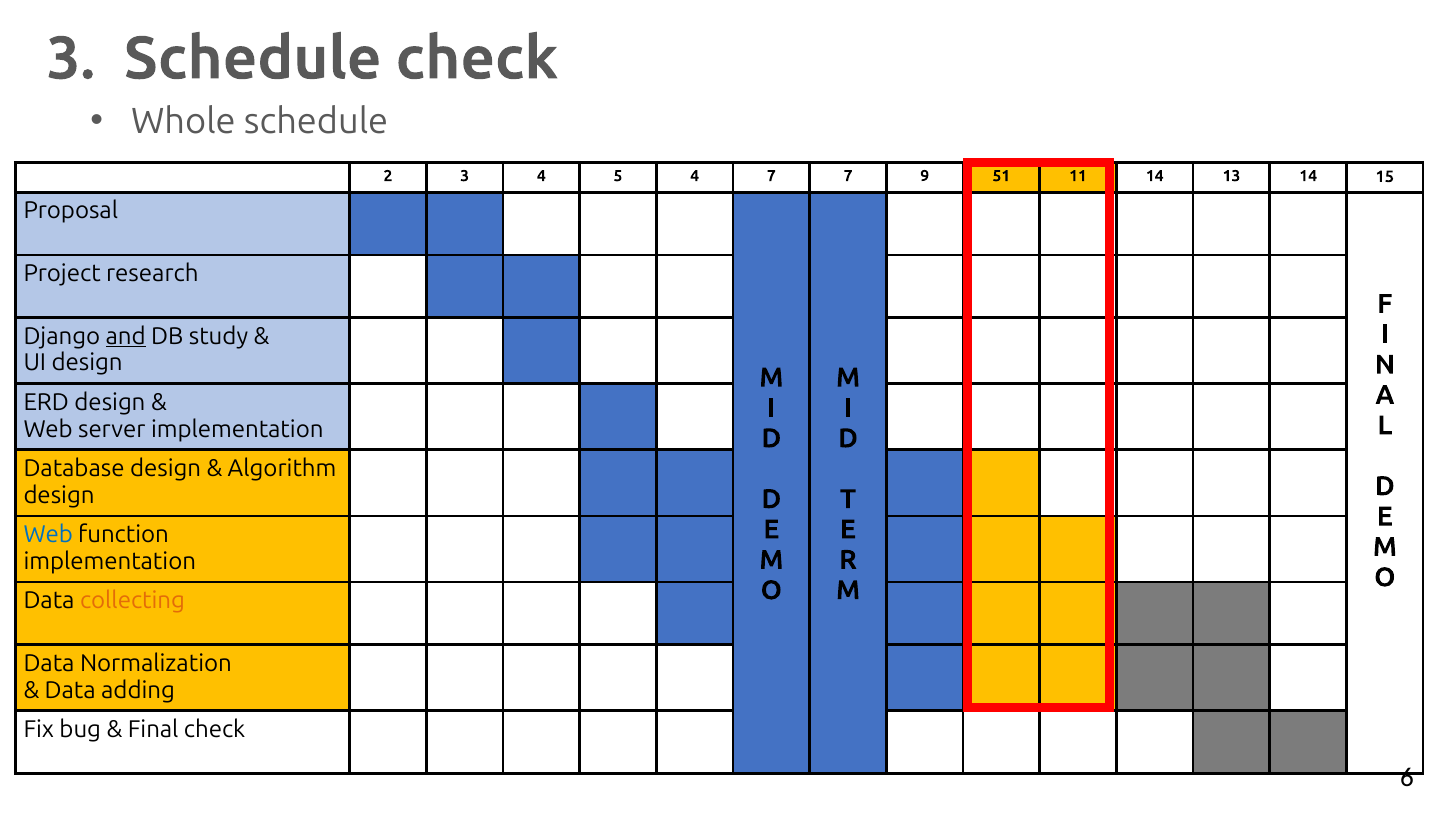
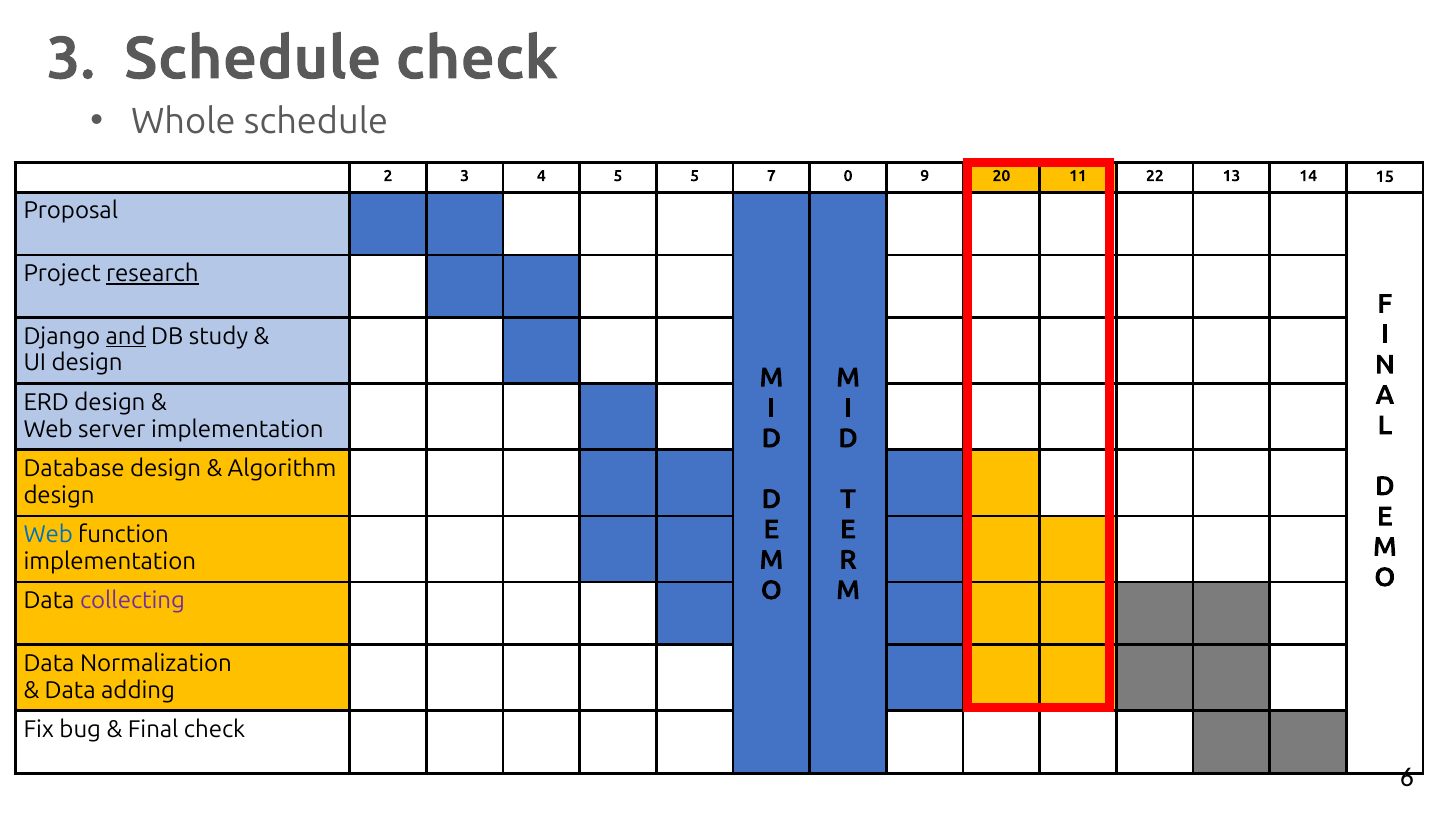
5 4: 4 -> 5 (695, 176)
7 7: 7 -> 0 (848, 176)
51: 51 -> 20 (1001, 176)
11 14: 14 -> 22 (1155, 176)
research underline: none -> present (152, 274)
collecting colour: orange -> purple (132, 601)
